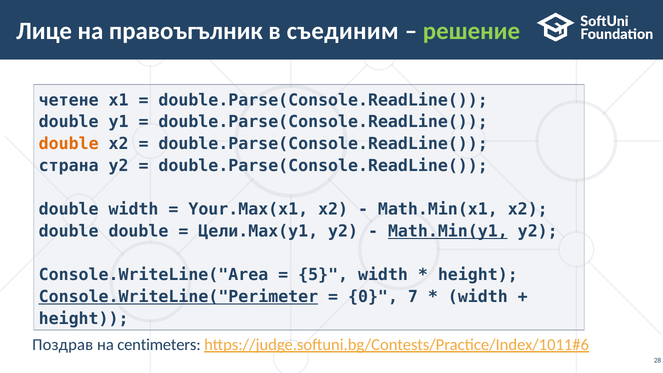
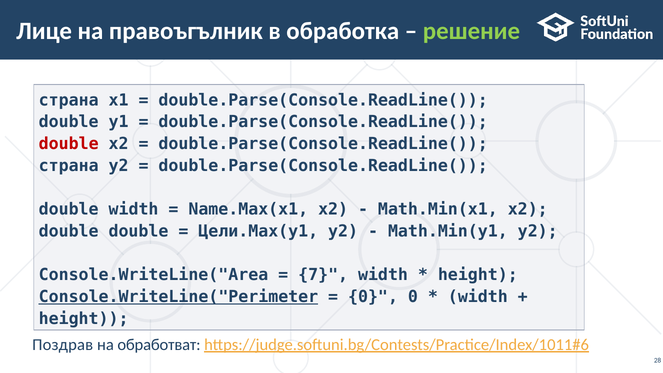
съединим: съединим -> обработка (343, 31)
четене: четене -> страна (69, 100)
double colour: orange -> red (69, 144)
Your.Max(x1: Your.Max(x1 -> Name.Max(x1 (248, 209)
Math.Min(y1 underline: present -> none (448, 231)
5: 5 -> 7 (323, 275)
0 7: 7 -> 0 (413, 297)
centimeters: centimeters -> обработват (159, 345)
